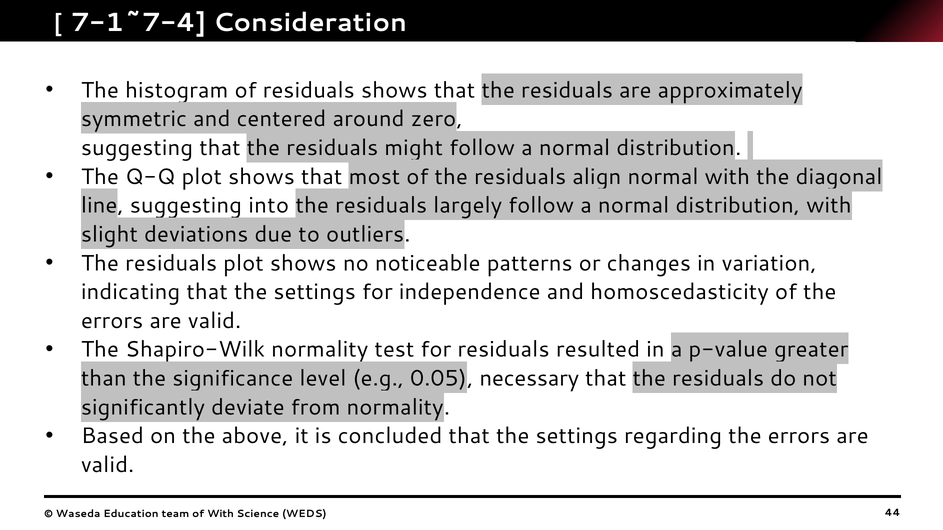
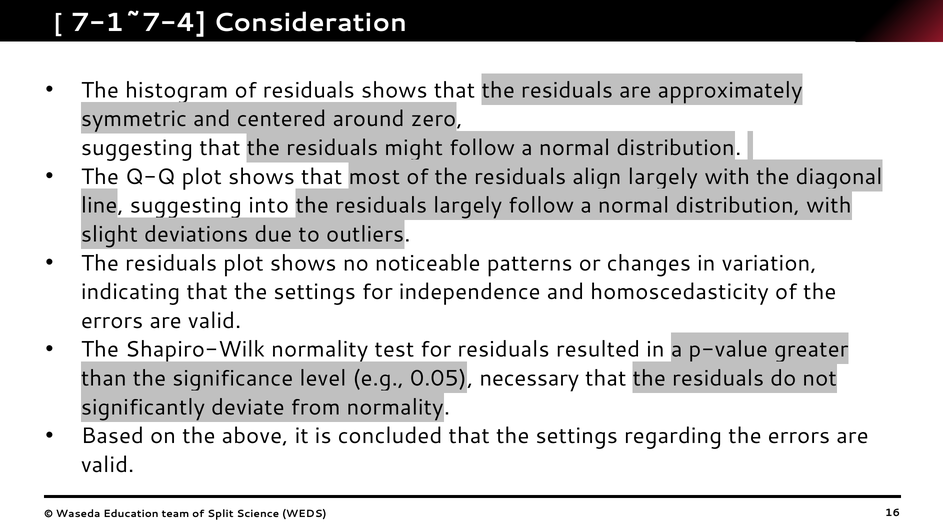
align normal: normal -> largely (663, 177)
of With: With -> Split (220, 514)
44: 44 -> 16 (892, 513)
